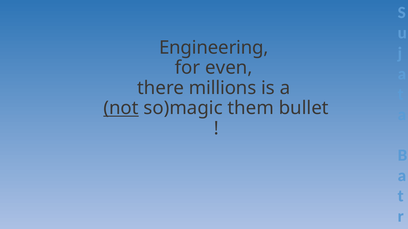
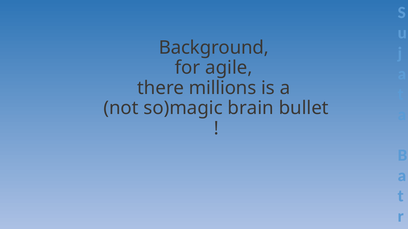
Engineering: Engineering -> Background (214, 48)
even: even -> agile (229, 68)
not underline: present -> none (121, 108)
them: them -> brain (251, 108)
